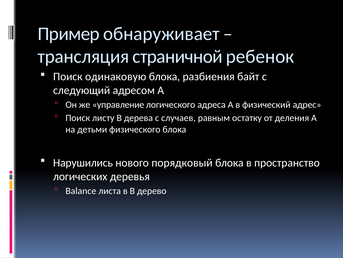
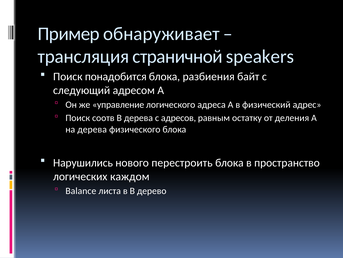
ребенок: ребенок -> speakers (260, 57)
одинаковую: одинаковую -> понадобится (116, 76)
листу: листу -> соотв (103, 118)
случаев: случаев -> адресов (179, 118)
на детьми: детьми -> дерева (92, 129)
порядковый: порядковый -> перестроить (182, 162)
деревья: деревья -> каждом (130, 176)
